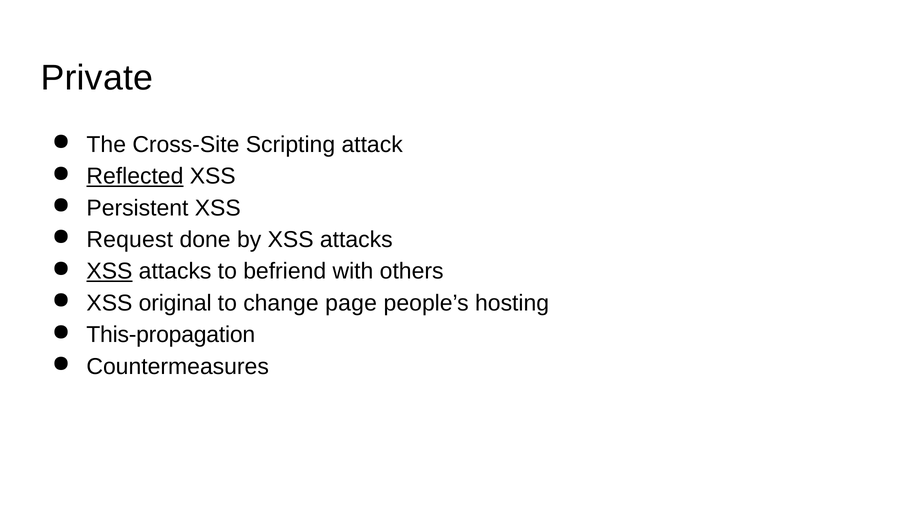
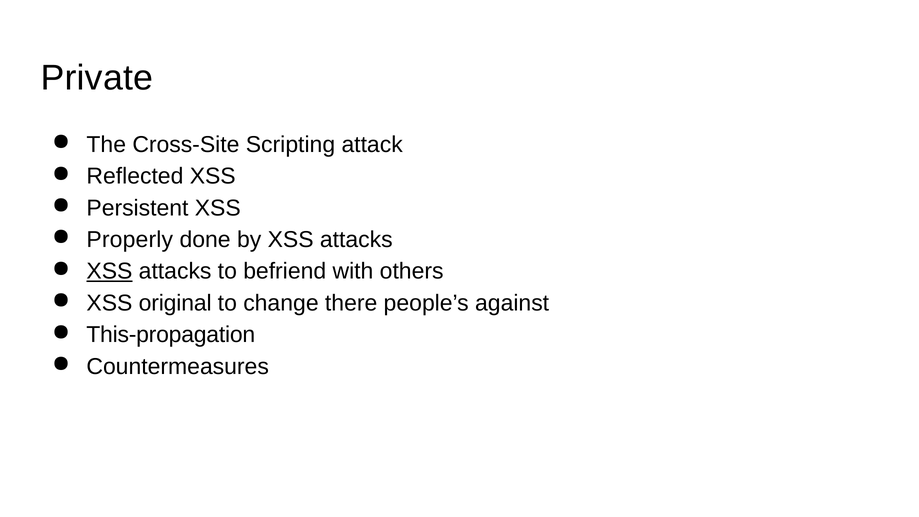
Reflected underline: present -> none (135, 176)
Request: Request -> Properly (130, 240)
page: page -> there (351, 303)
hosting: hosting -> against (512, 303)
